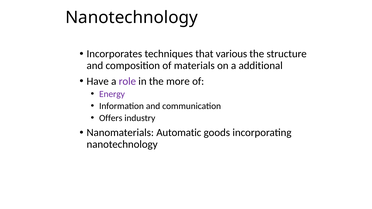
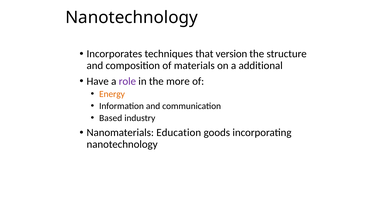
various: various -> version (231, 54)
Energy colour: purple -> orange (112, 94)
Offers: Offers -> Based (111, 118)
Automatic: Automatic -> Education (179, 133)
